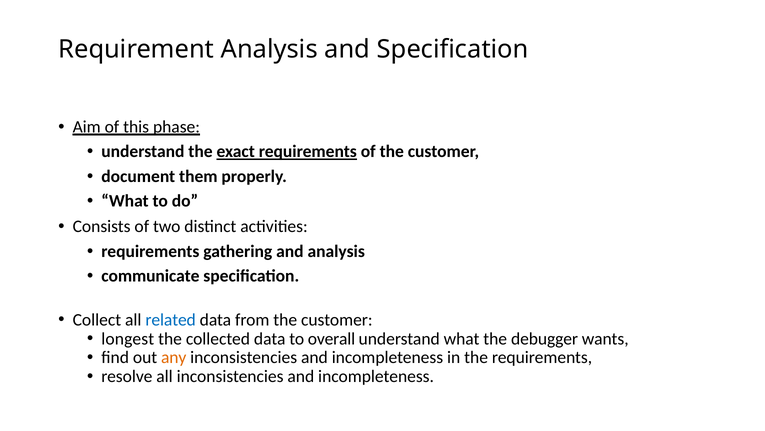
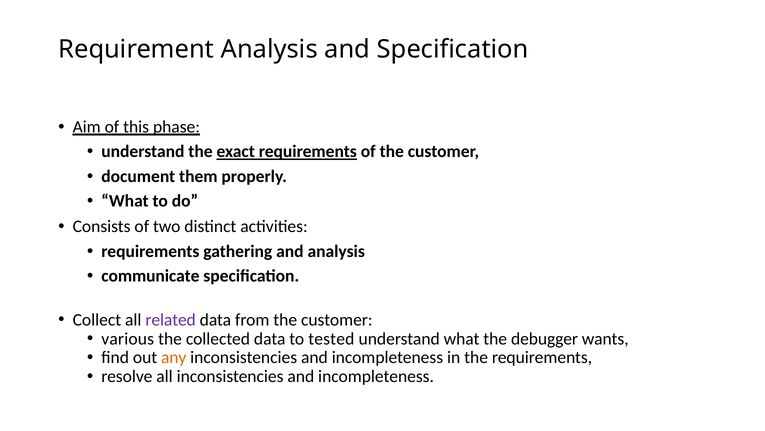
related colour: blue -> purple (171, 319)
longest: longest -> various (128, 338)
overall: overall -> tested (331, 338)
